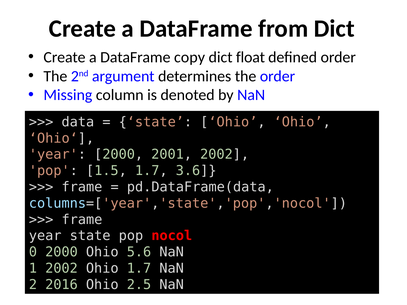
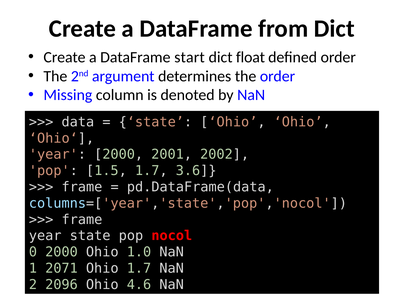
copy: copy -> start (190, 57)
5.6: 5.6 -> 1.0 (139, 252)
1 2002: 2002 -> 2071 (62, 269)
2016: 2016 -> 2096 (62, 285)
2.5: 2.5 -> 4.6 (139, 285)
